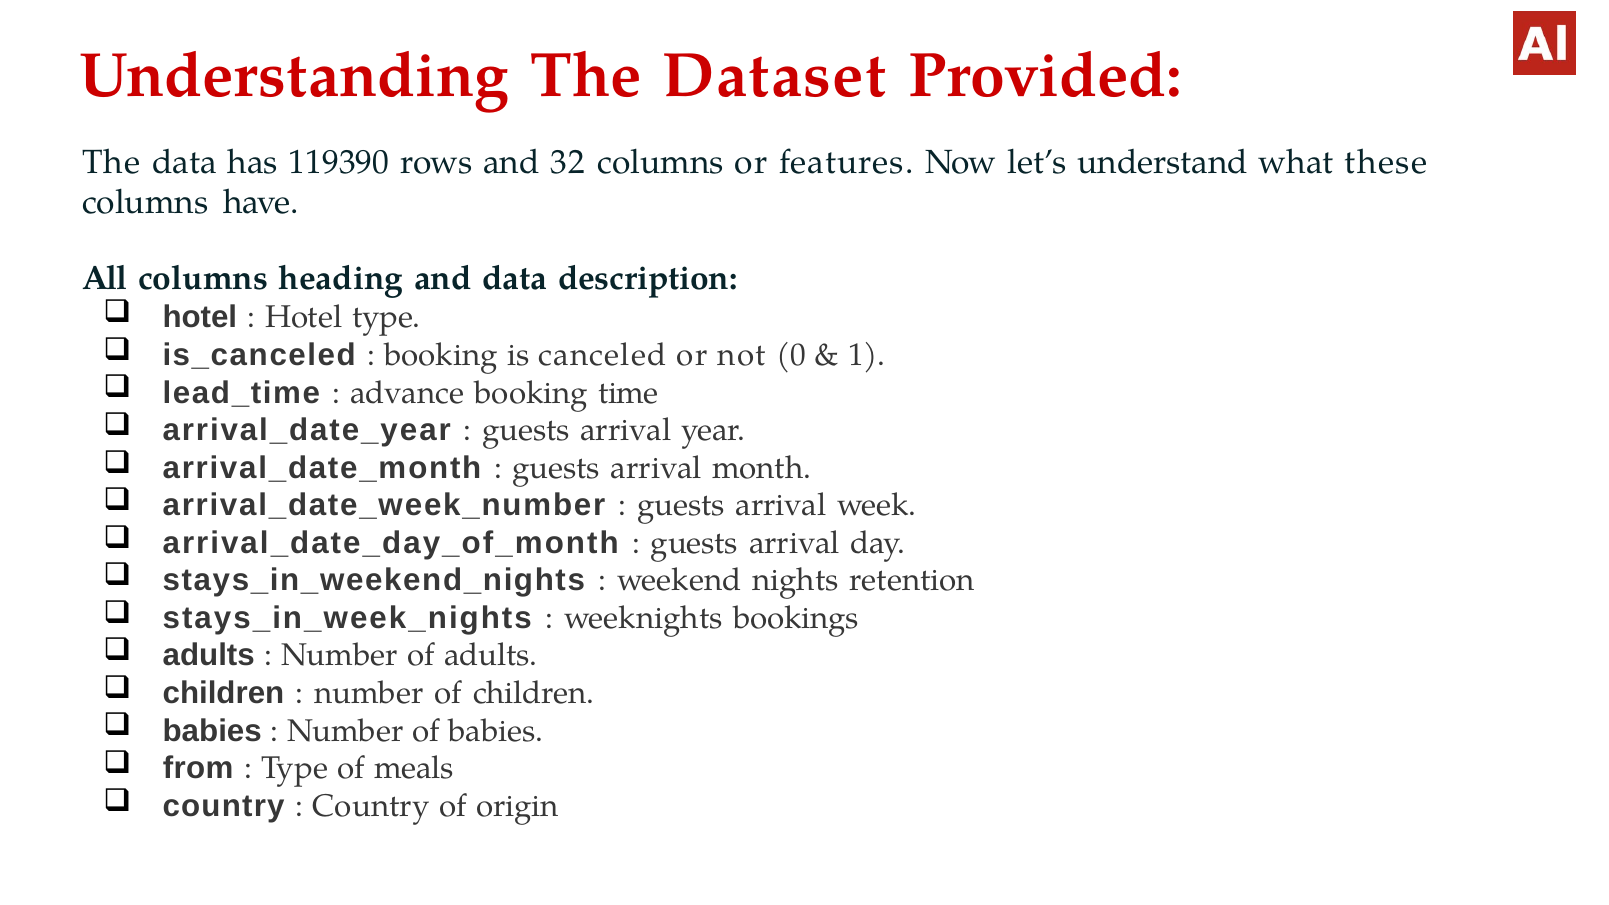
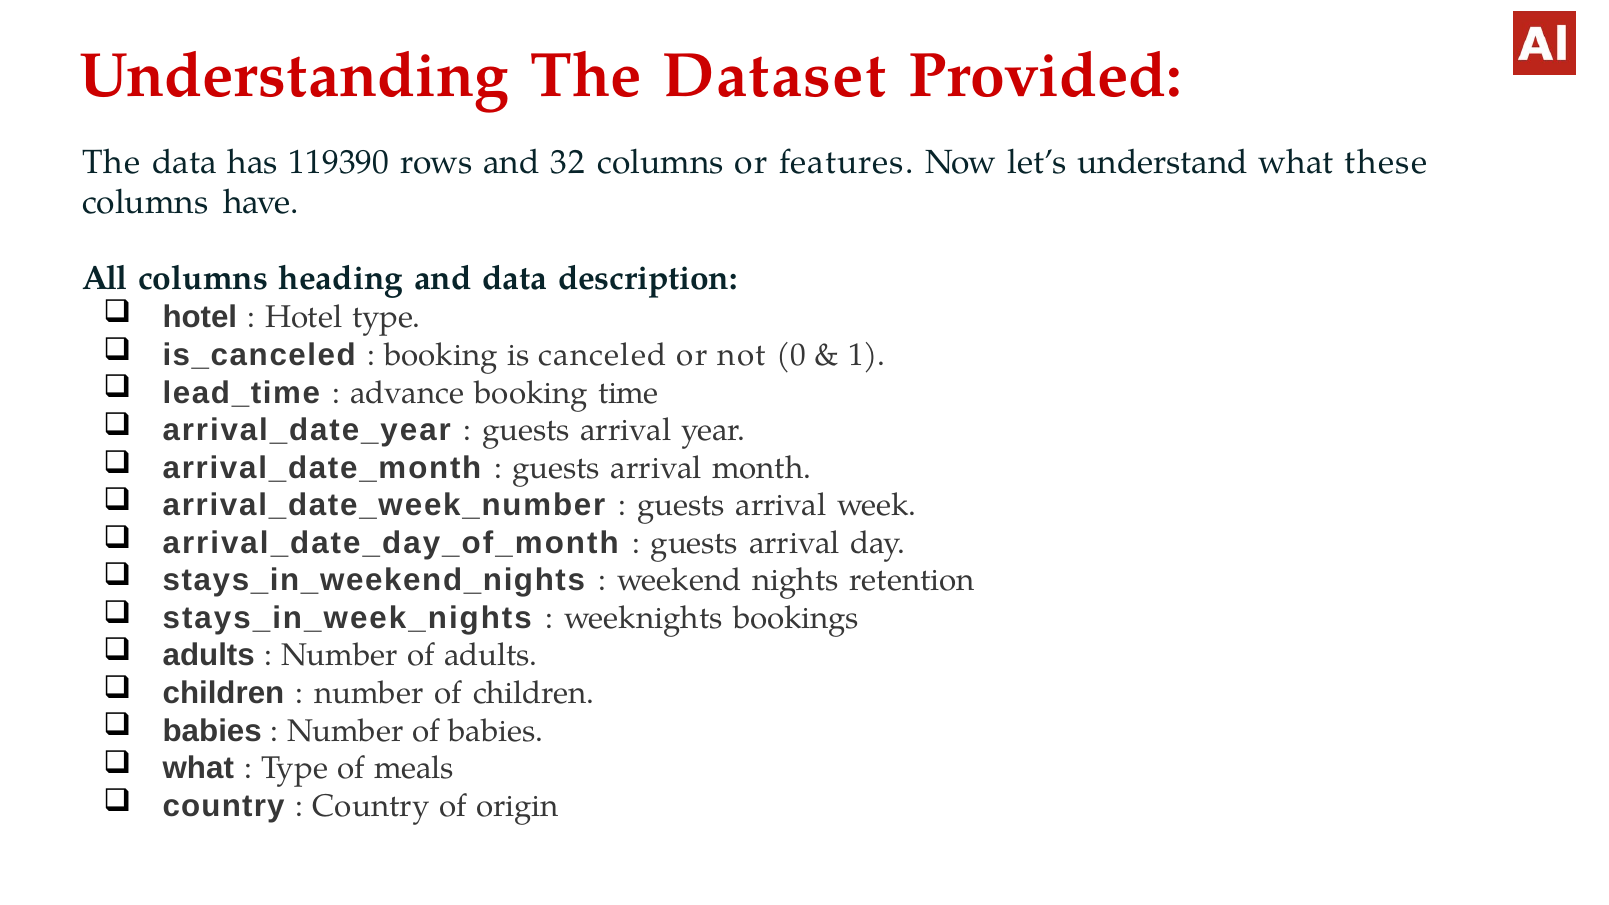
from: from -> what (198, 768)
